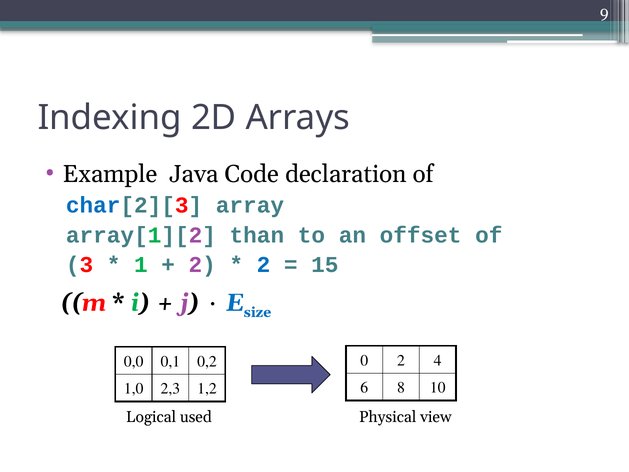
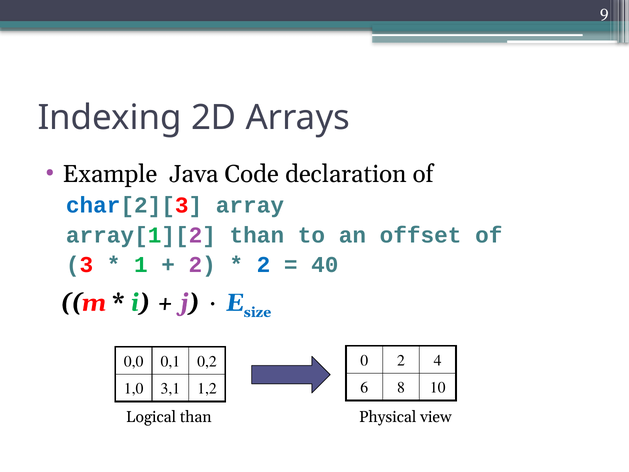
15: 15 -> 40 (325, 265)
2,3: 2,3 -> 3,1 (170, 389)
Logical used: used -> than (196, 417)
